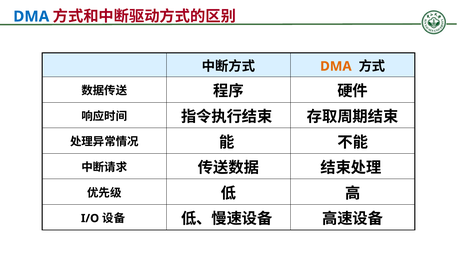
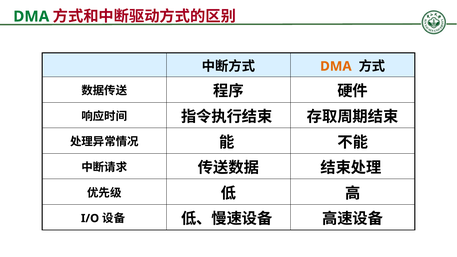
DMA colour: blue -> green (31, 17)
